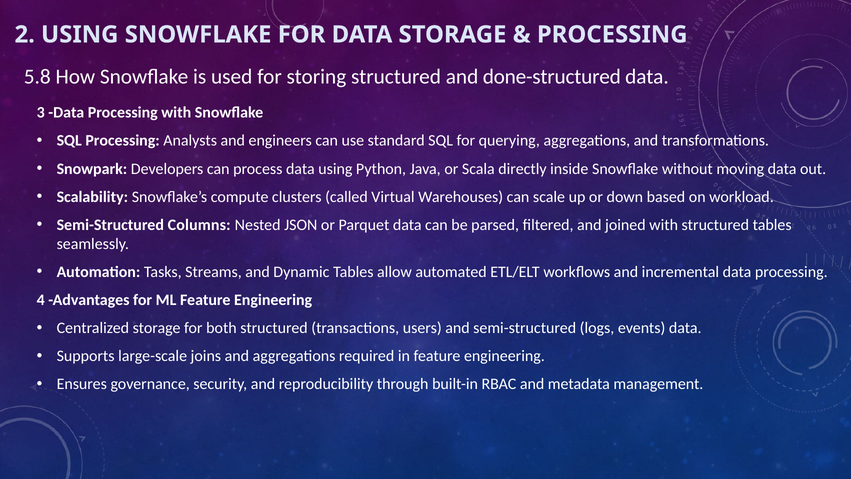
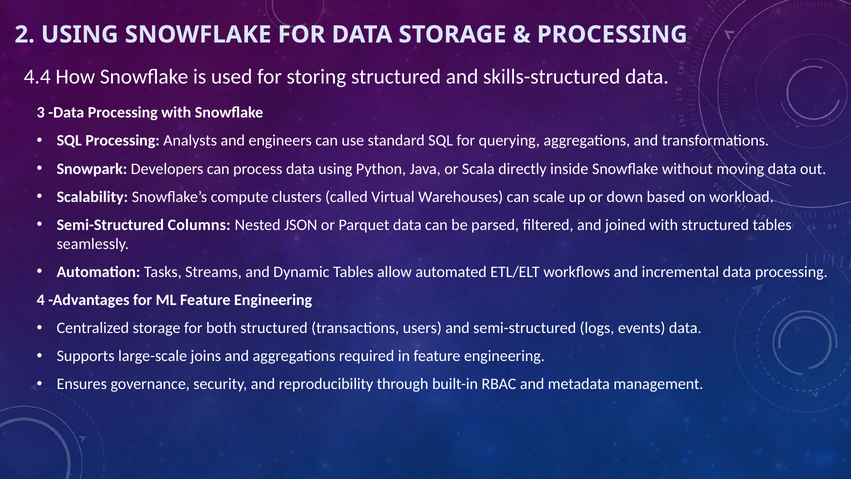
5.8: 5.8 -> 4.4 (37, 77)
done-structured: done-structured -> skills-structured (552, 77)
